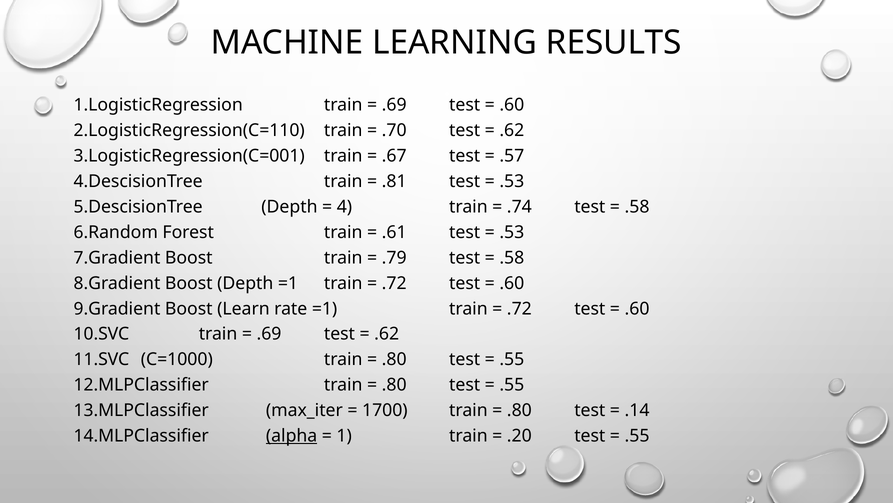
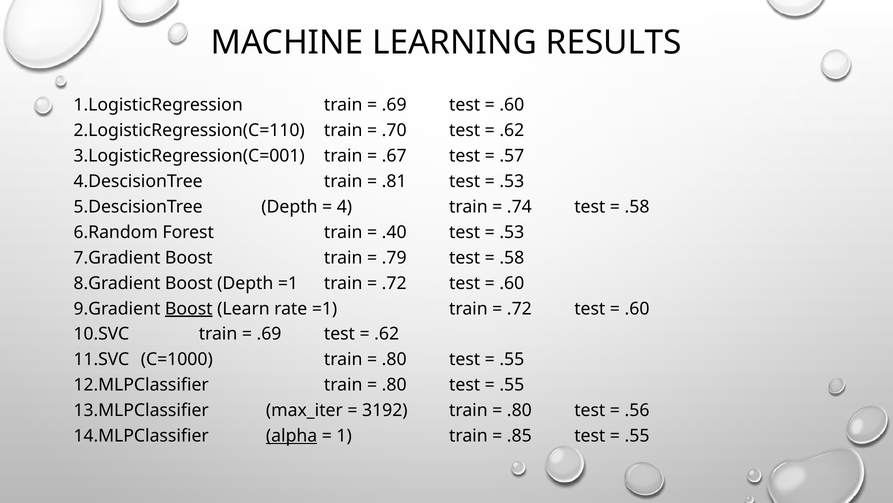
.61: .61 -> .40 (394, 232)
Boost underline: none -> present (189, 308)
1700: 1700 -> 3192 (385, 410)
.14: .14 -> .56 (637, 410)
.20: .20 -> .85 (519, 435)
